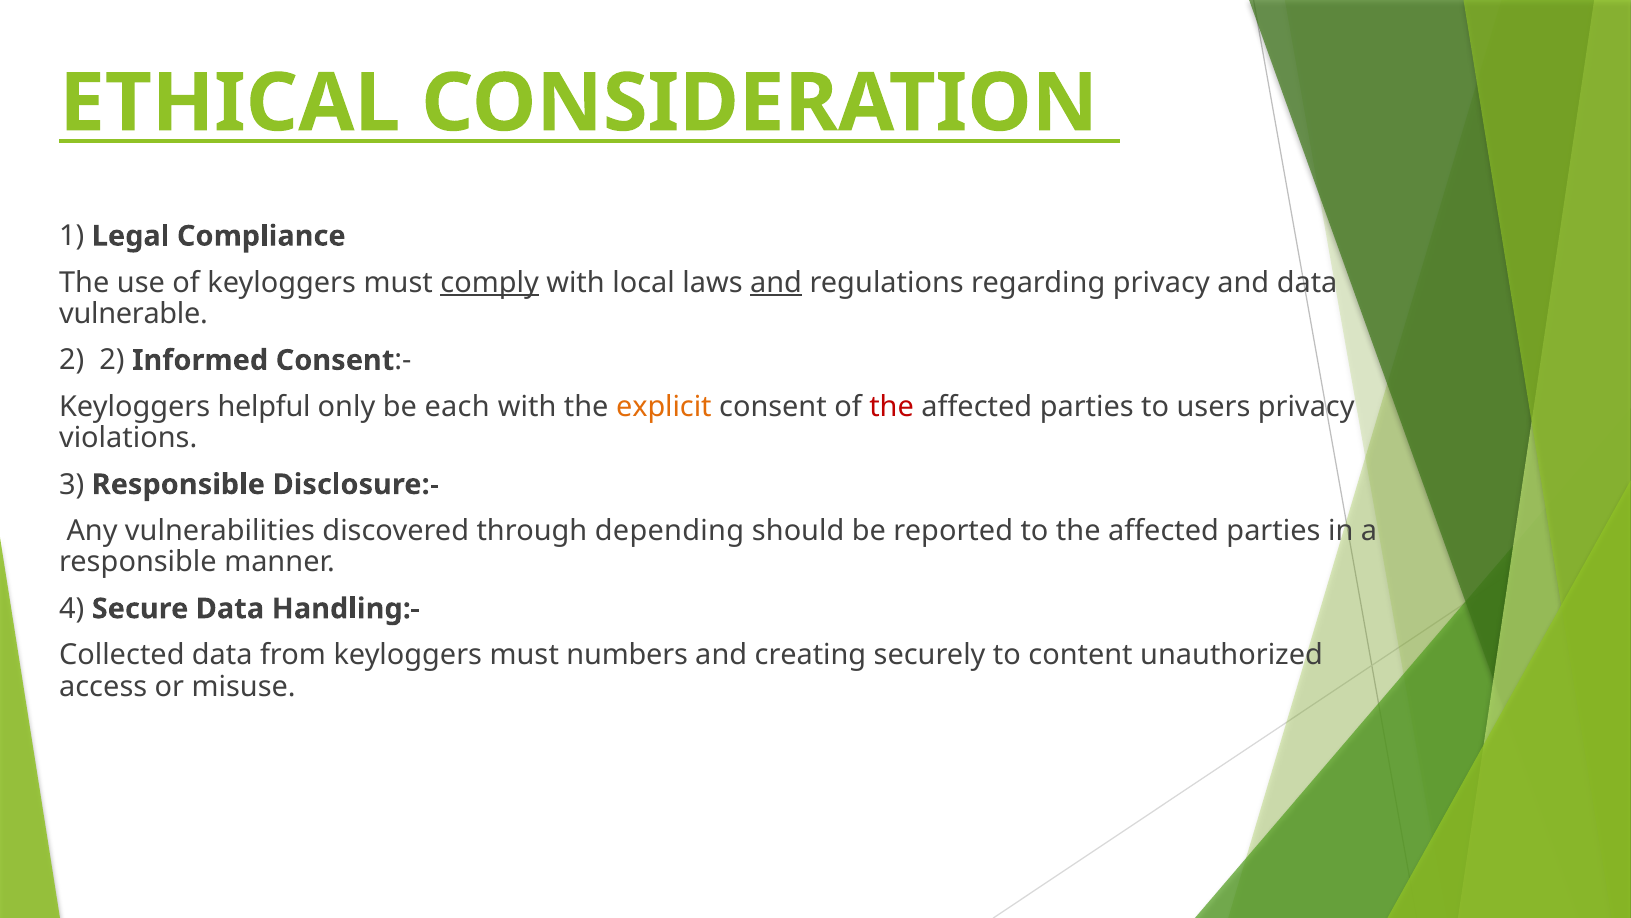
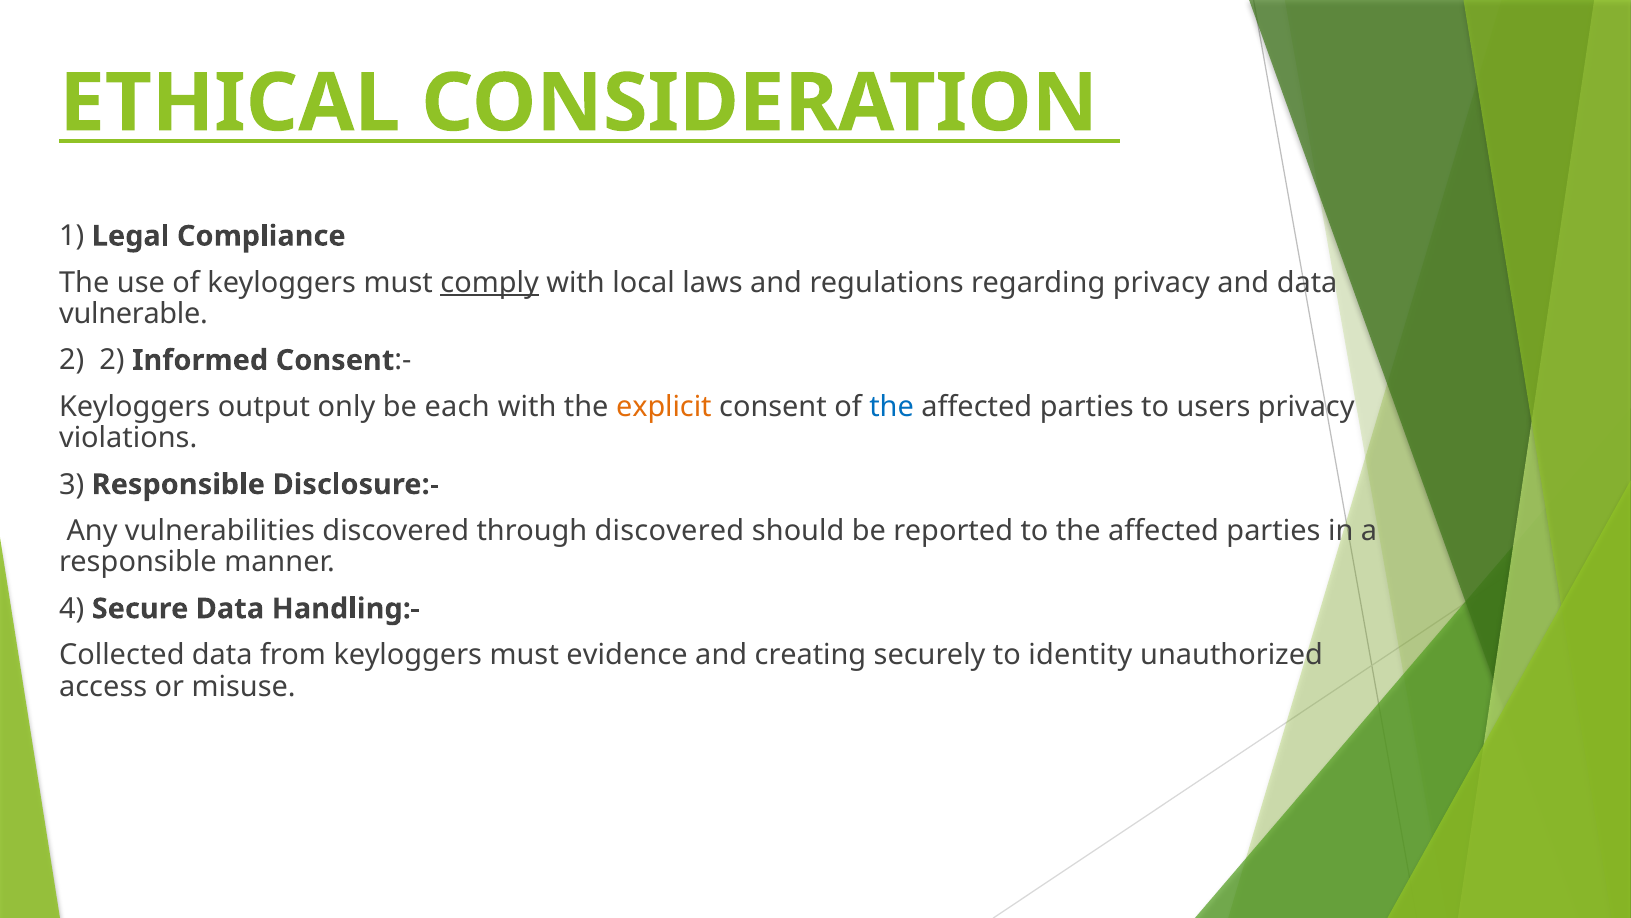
and underline: present -> none (776, 282)
helpful: helpful -> output (264, 407)
the colour: red -> blue (892, 407)
through depending: depending -> discovered (669, 531)
numbers: numbers -> evidence (627, 655)
content: content -> identity (1080, 655)
